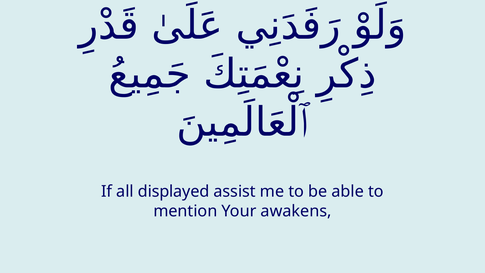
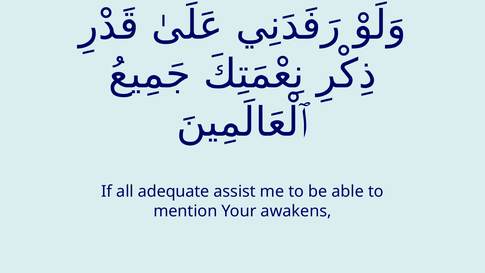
displayed: displayed -> adequate (174, 191)
